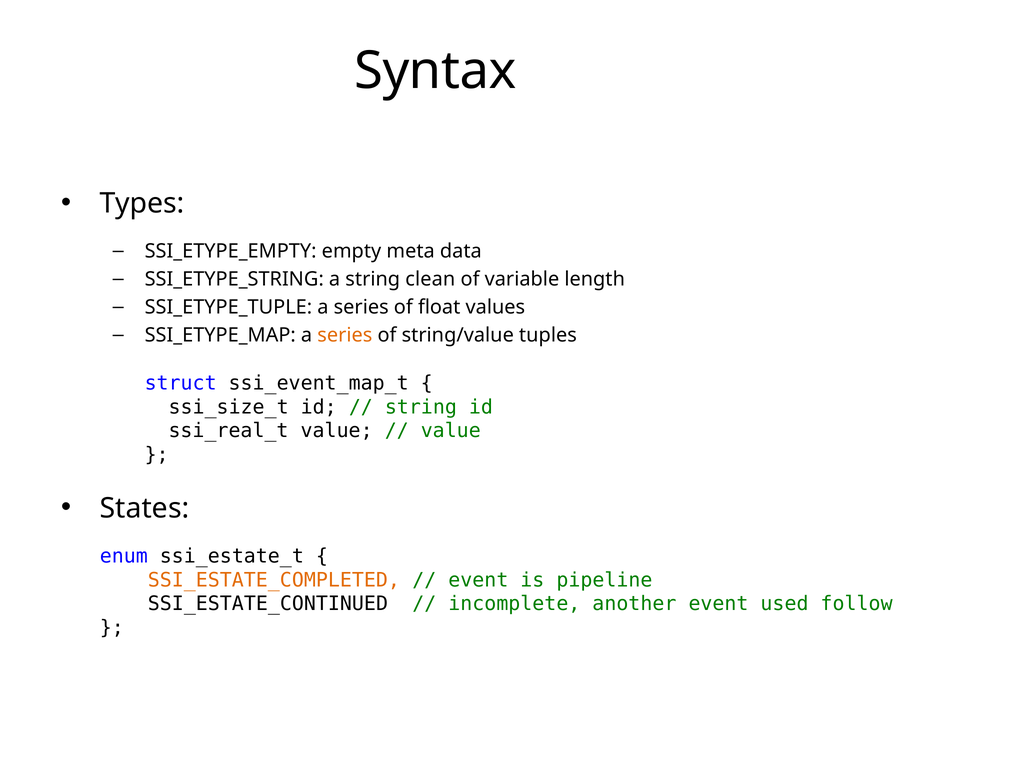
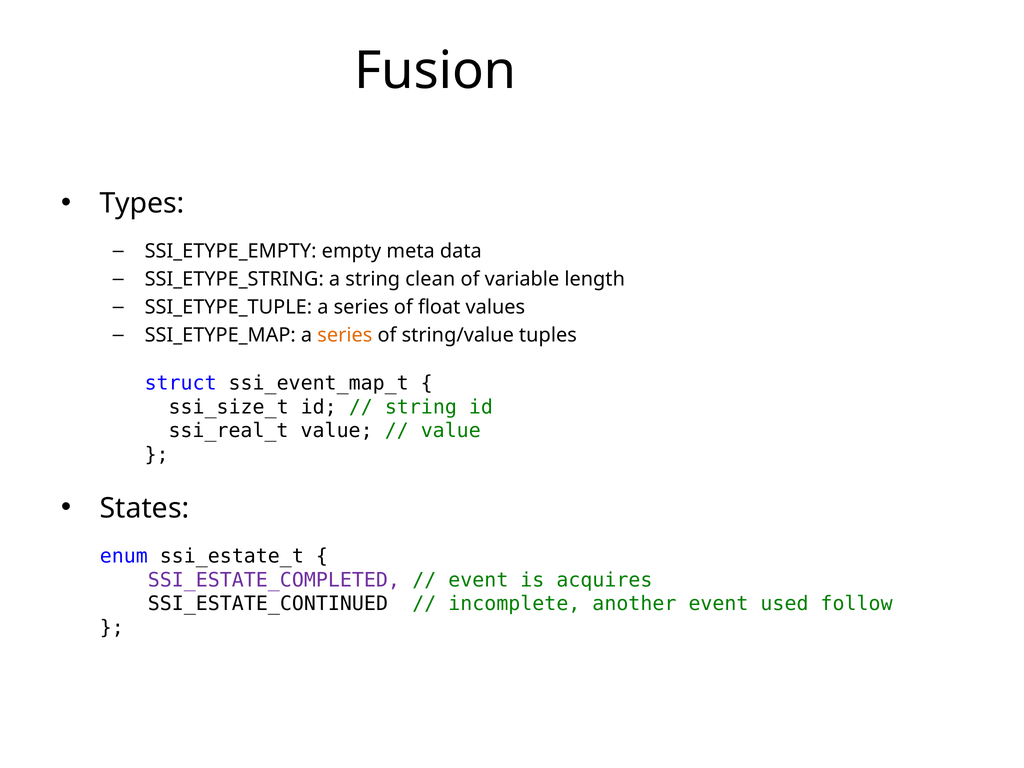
Syntax: Syntax -> Fusion (435, 71)
SSI_ESTATE_COMPLETED colour: orange -> purple (274, 580)
pipeline: pipeline -> acquires (604, 580)
